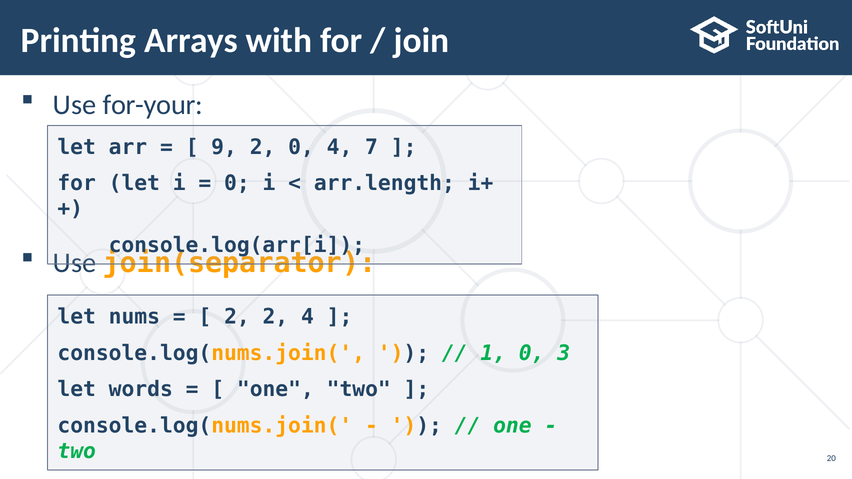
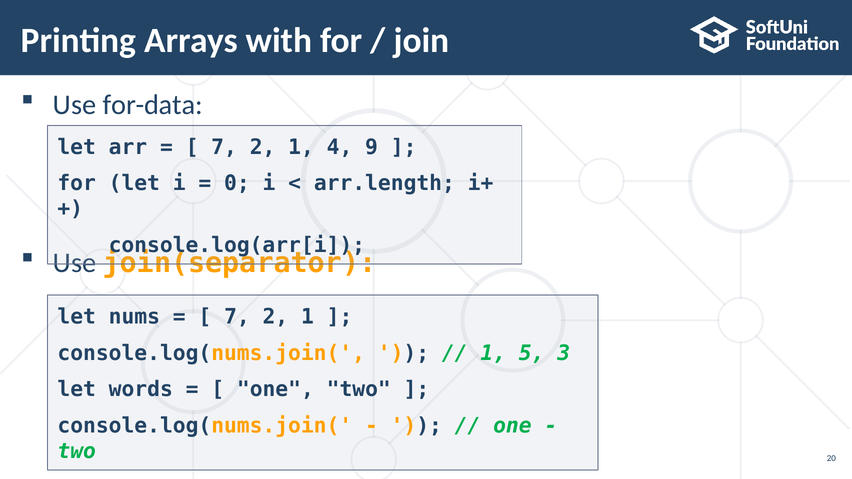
for-your: for-your -> for-data (153, 105)
9: 9 -> 7 (224, 147)
0: 0 -> 1 (301, 147)
7: 7 -> 9 (372, 147)
2: 2 -> 7 (237, 317)
4: 4 -> 1 (307, 317)
1 0: 0 -> 5 (532, 353)
